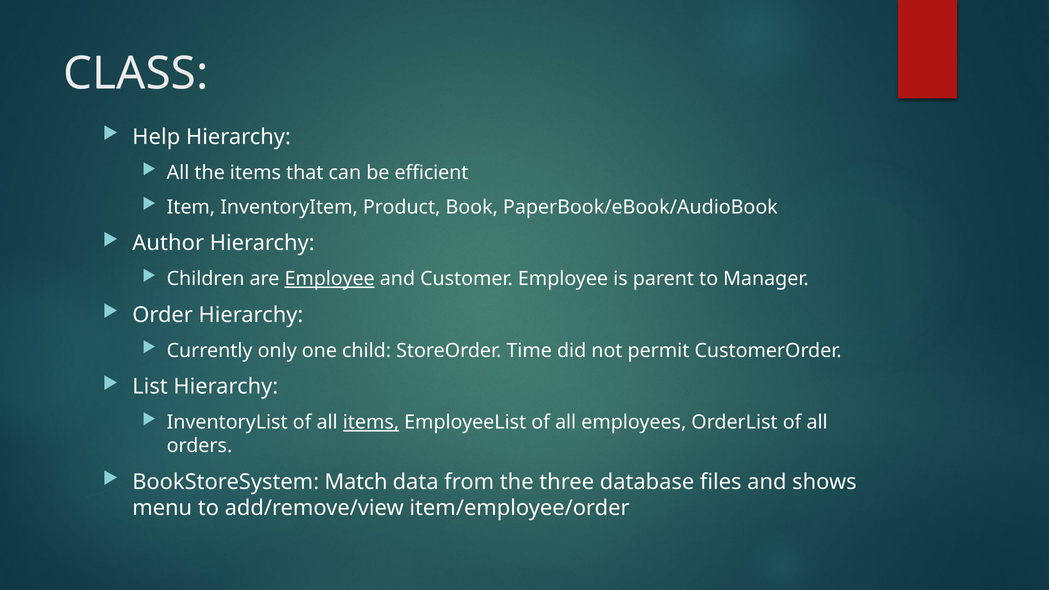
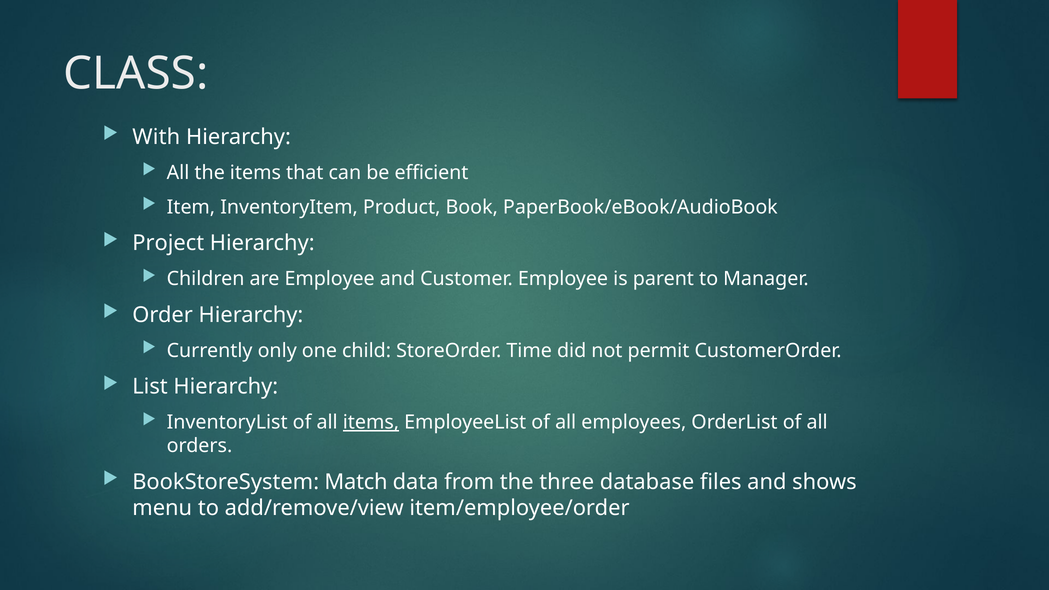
Help: Help -> With (156, 137)
Author: Author -> Project (168, 243)
Employee underline: present -> none (330, 279)
